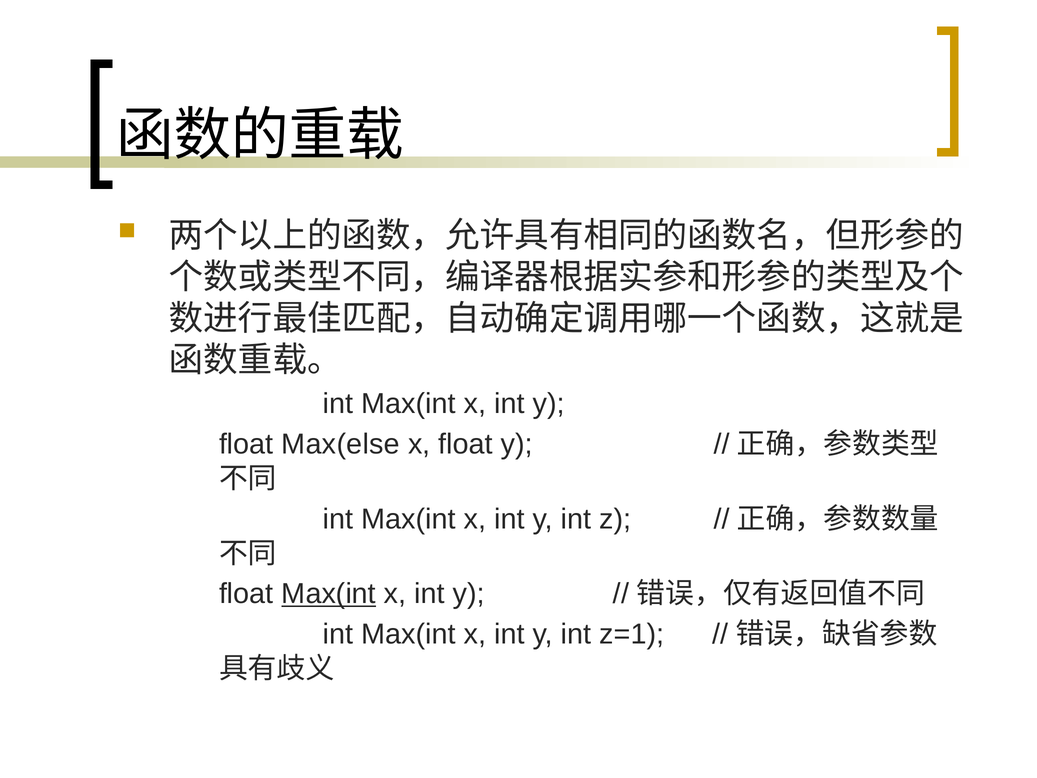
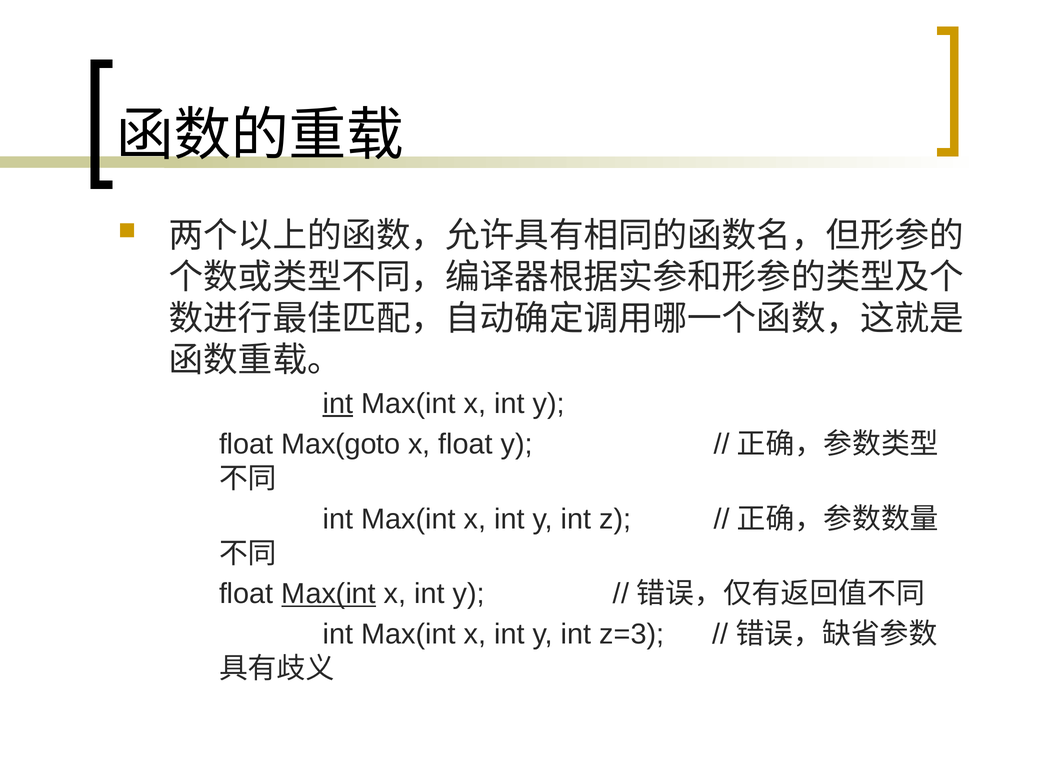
int underline: none -> present (338, 404)
Max(else: Max(else -> Max(goto (341, 444)
z=1: z=1 -> z=3 (632, 634)
